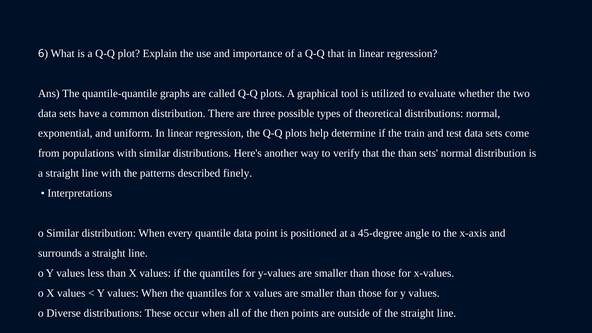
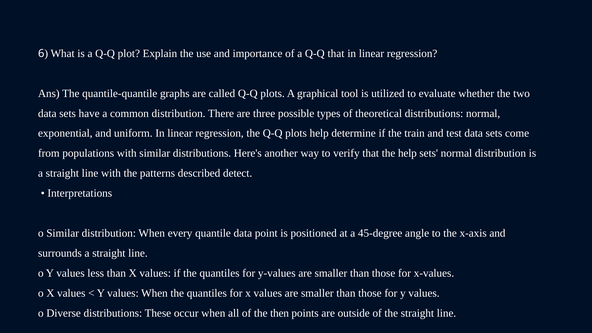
the than: than -> help (407, 153)
finely: finely -> detect (238, 173)
